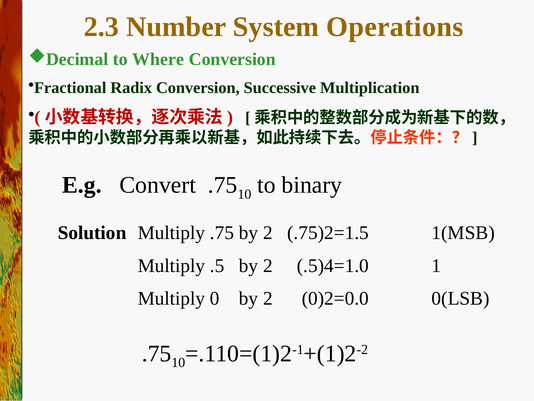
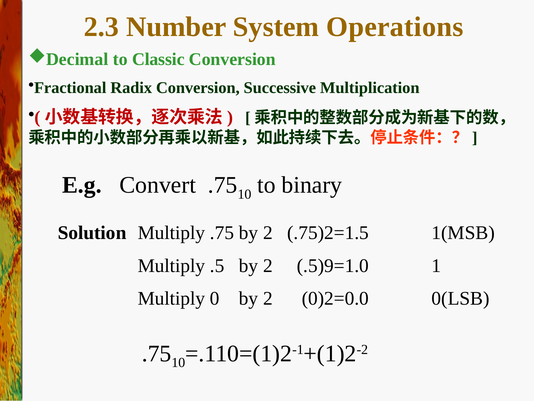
Where: Where -> Classic (158, 59)
.5)4=1.0: .5)4=1.0 -> .5)9=1.0 (333, 265)
